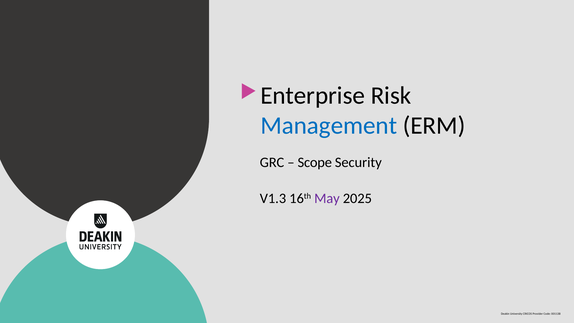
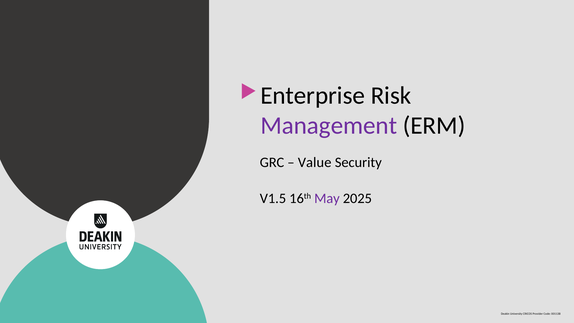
Management colour: blue -> purple (329, 126)
Scope: Scope -> Value (315, 162)
V1.3: V1.3 -> V1.5 (273, 198)
